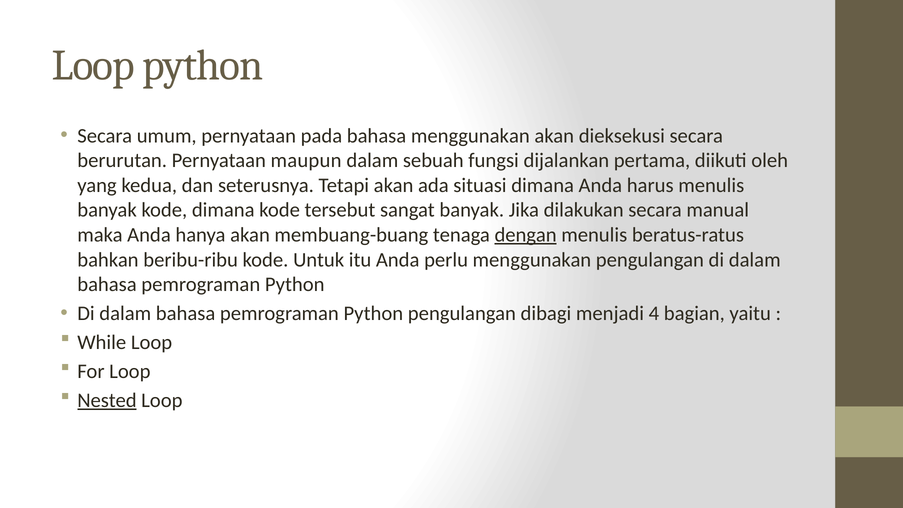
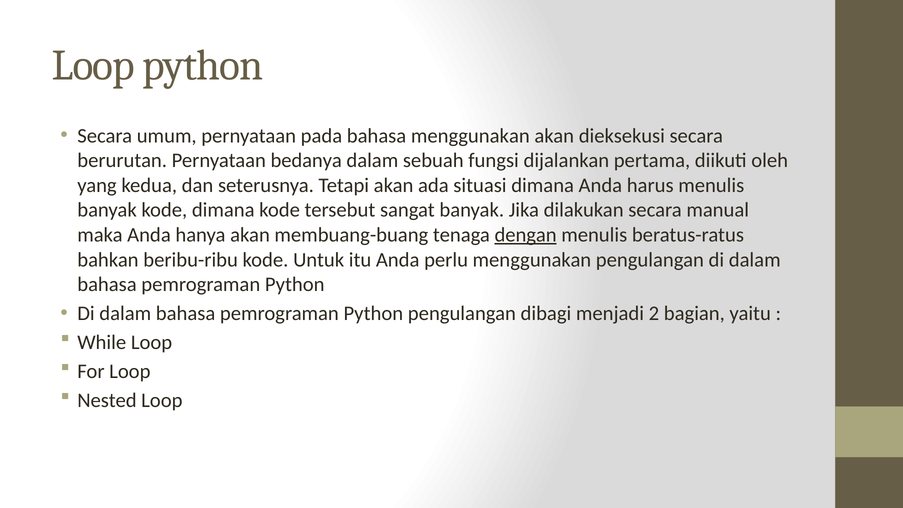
maupun: maupun -> bedanya (306, 161)
4: 4 -> 2 (654, 313)
Nested underline: present -> none (107, 400)
